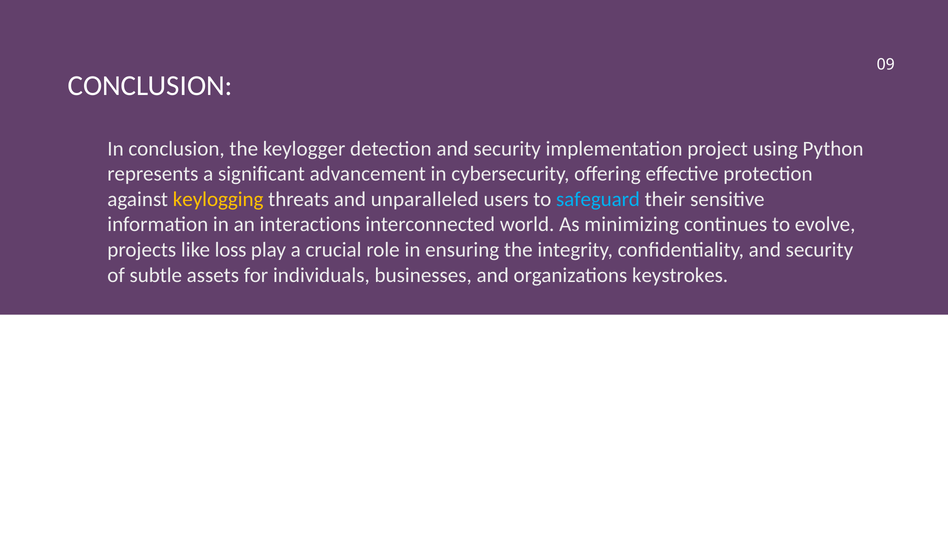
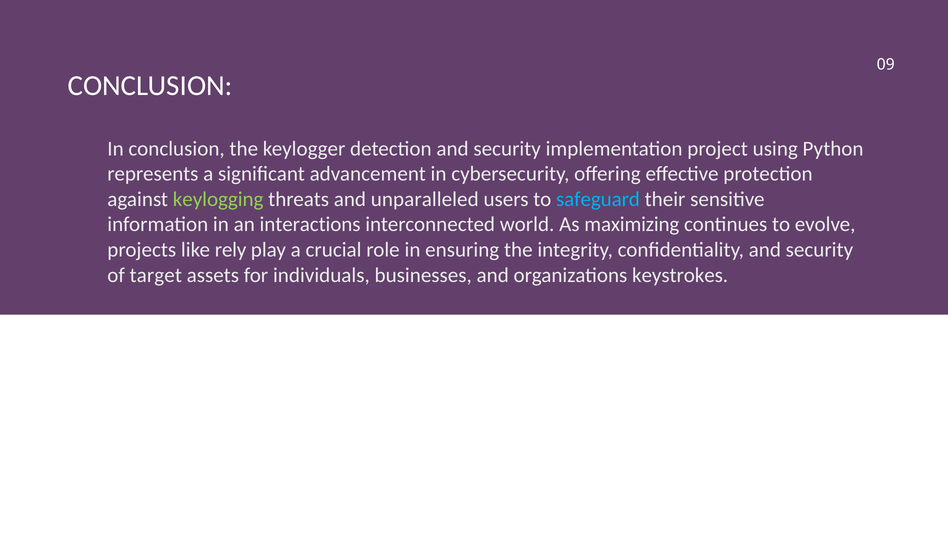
keylogging colour: yellow -> light green (218, 199)
minimizing: minimizing -> maximizing (632, 225)
loss: loss -> rely (231, 250)
subtle: subtle -> target (156, 275)
